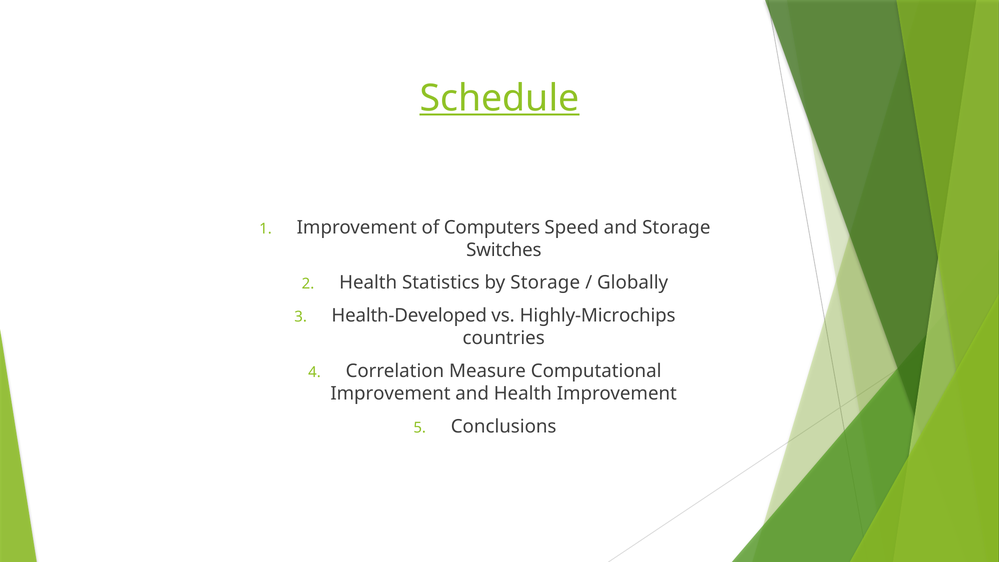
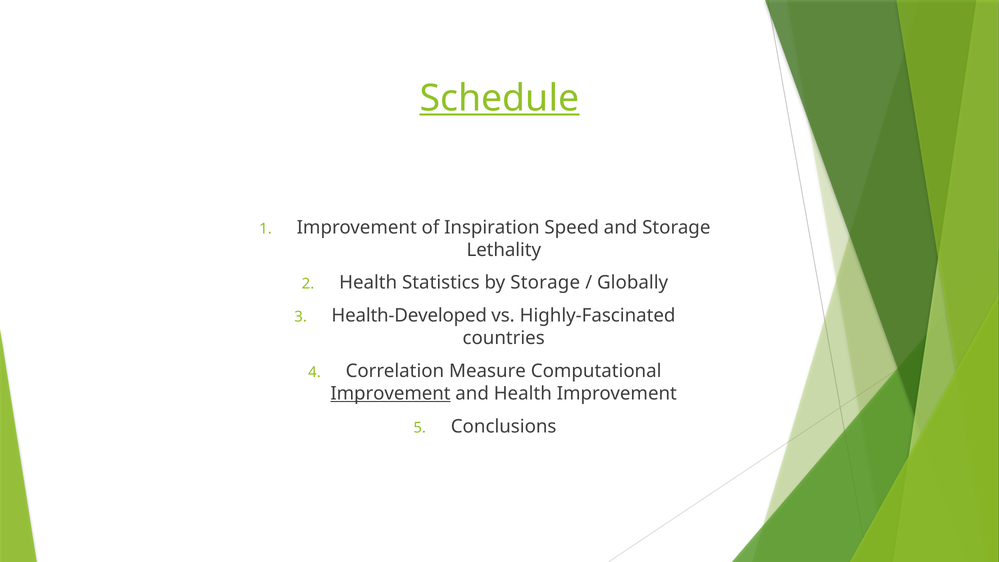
Computers: Computers -> Inspiration (492, 227)
Switches: Switches -> Lethality (504, 250)
Highly-Microchips: Highly-Microchips -> Highly-Fascinated (598, 316)
Improvement underline: none -> present (390, 394)
